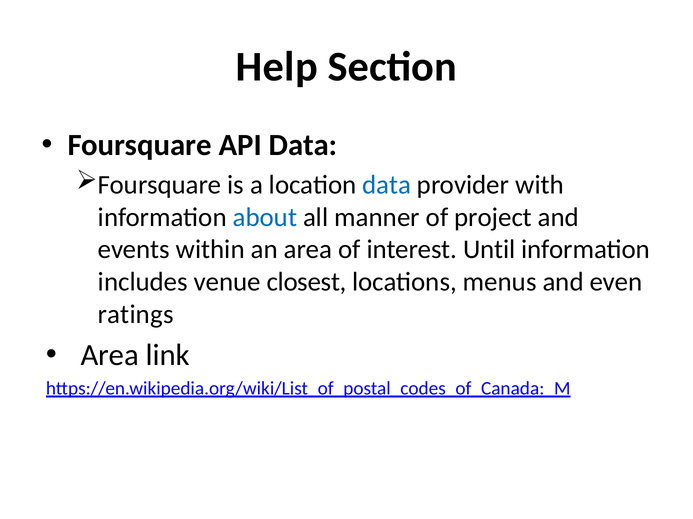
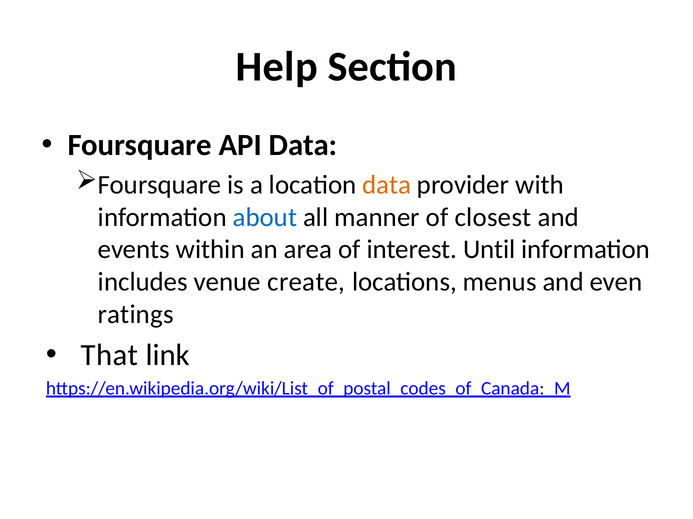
data colour: blue -> orange (387, 185)
project: project -> closest (493, 218)
closest: closest -> create (306, 282)
Area: Area -> That (109, 356)
